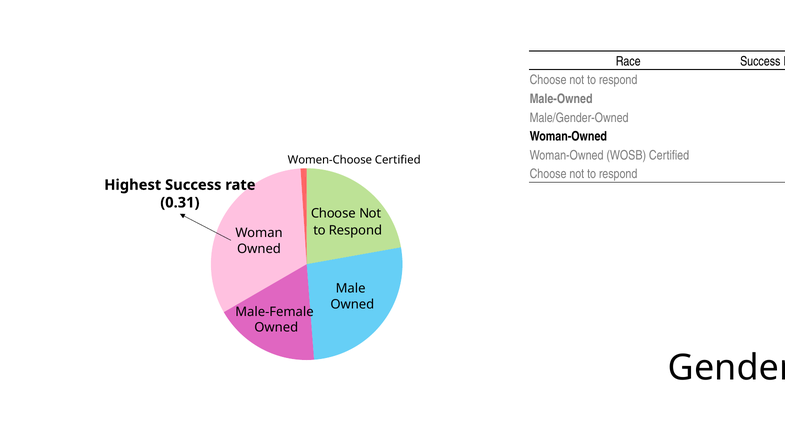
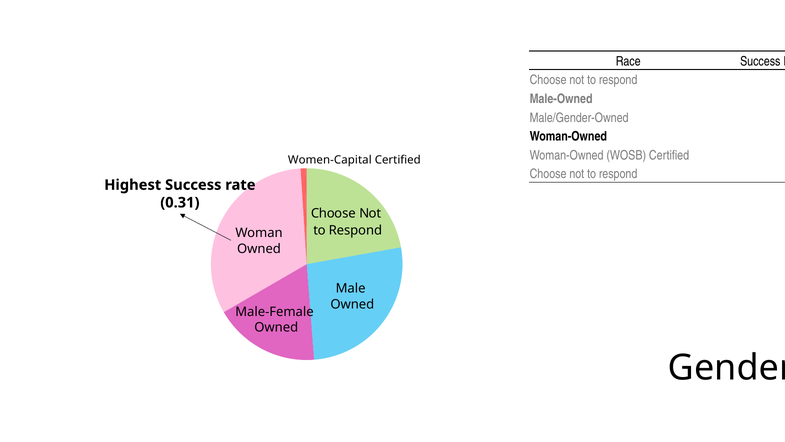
Women-Choose: Women-Choose -> Women-Capital (330, 160)
